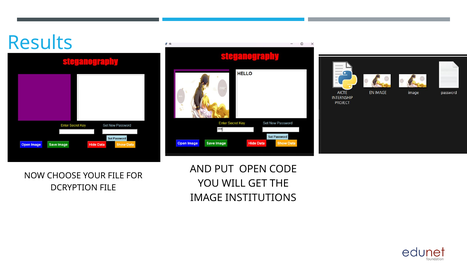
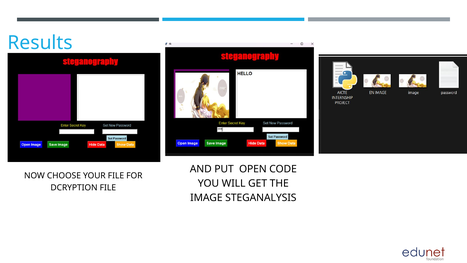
INSTITUTIONS: INSTITUTIONS -> STEGANALYSIS (261, 198)
